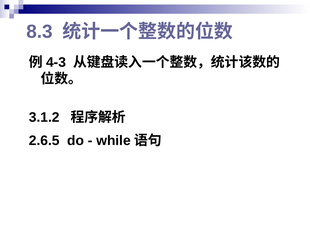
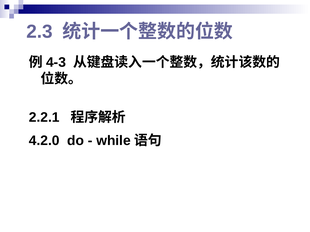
8.3: 8.3 -> 2.3 (39, 32)
3.1.2: 3.1.2 -> 2.2.1 (44, 118)
2.6.5: 2.6.5 -> 4.2.0 (44, 141)
